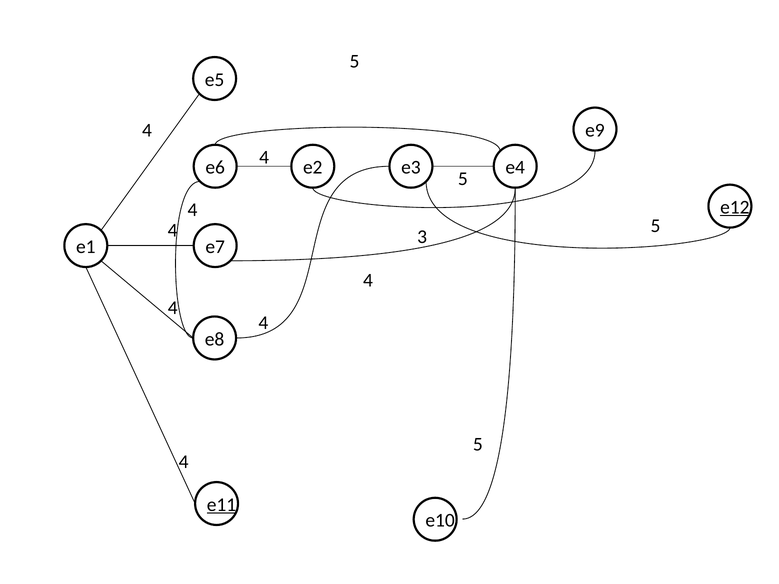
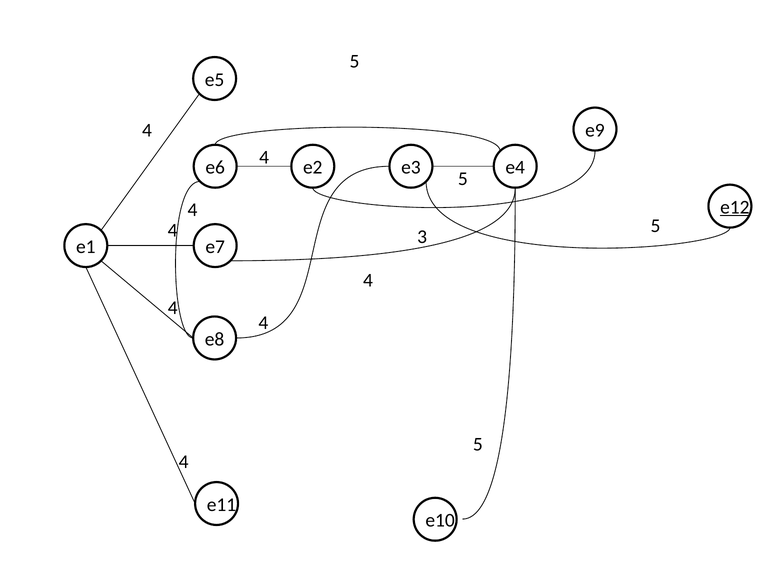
e11 underline: present -> none (221, 505)
